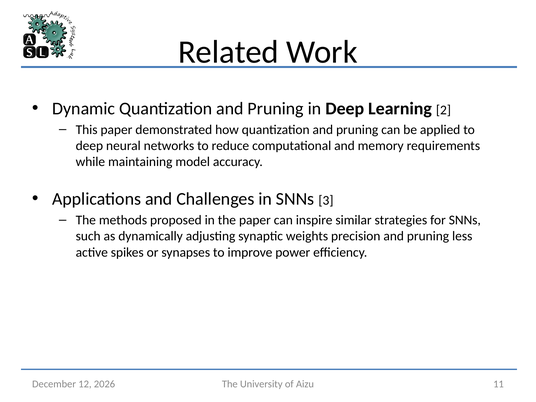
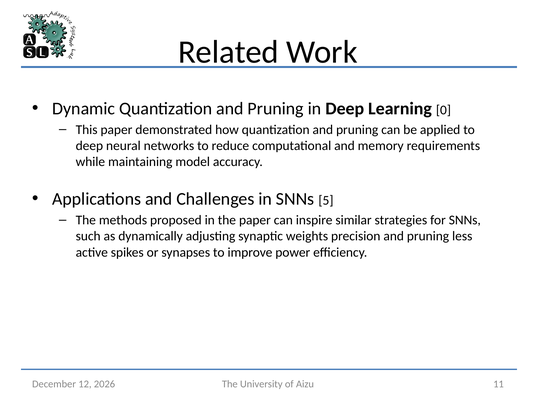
2: 2 -> 0 (443, 110)
3: 3 -> 5 (326, 200)
